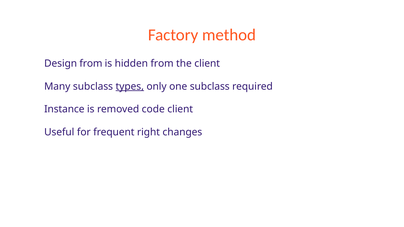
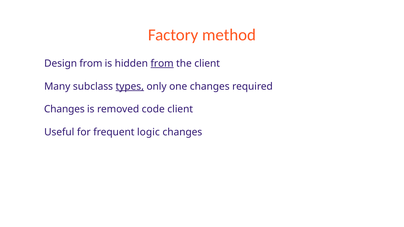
from underline: none -> present (162, 64)
one subclass: subclass -> changes (210, 86)
Instance: Instance -> Changes (64, 109)
right: right -> logic (148, 132)
